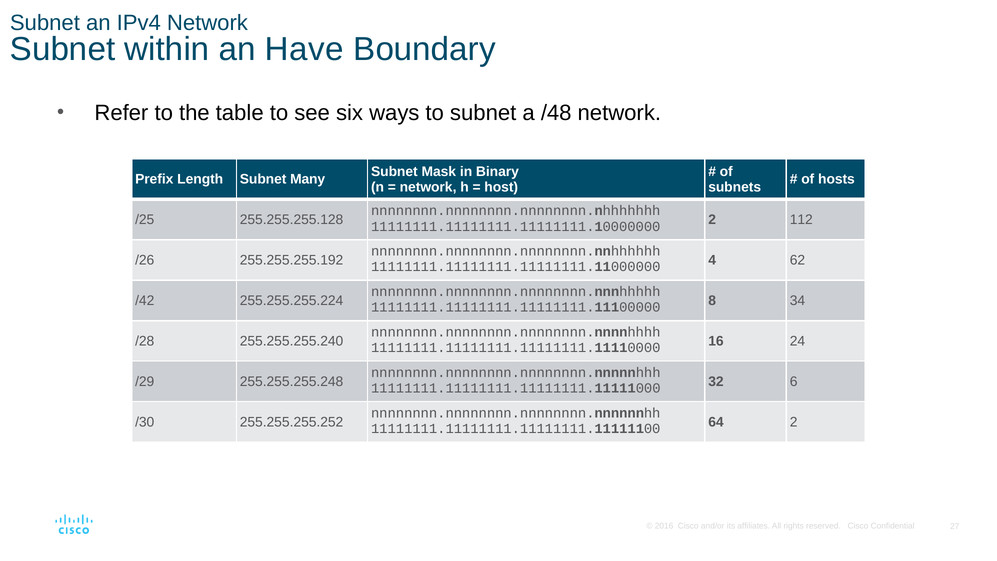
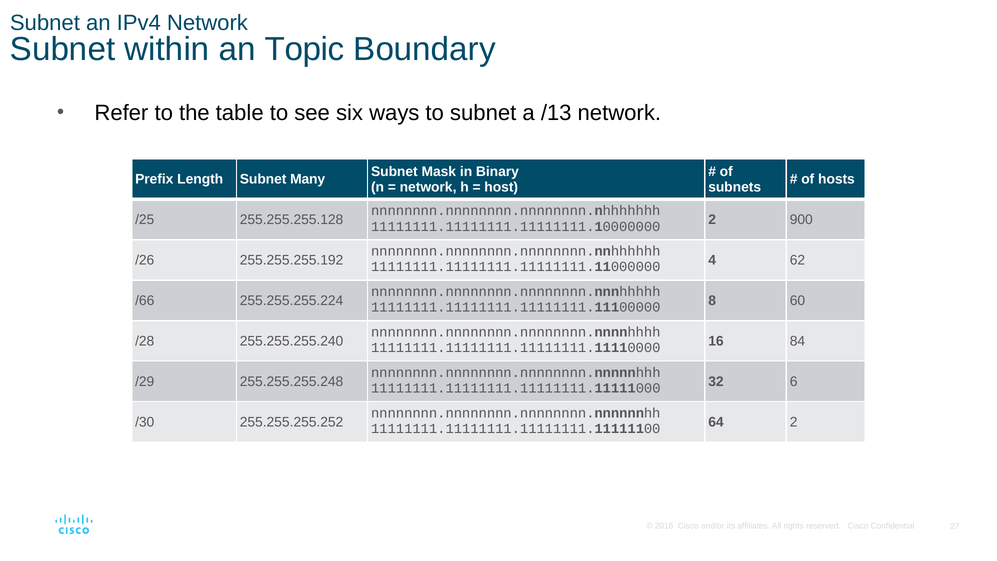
Have: Have -> Topic (305, 49)
/48: /48 -> /13 (556, 113)
112: 112 -> 900 (801, 220)
/42: /42 -> /66 (145, 301)
34: 34 -> 60 (797, 301)
24: 24 -> 84 (797, 341)
